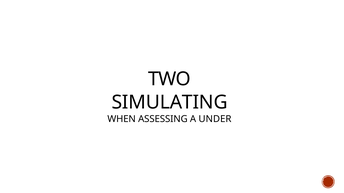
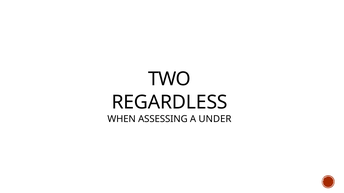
SIMULATING: SIMULATING -> REGARDLESS (170, 103)
